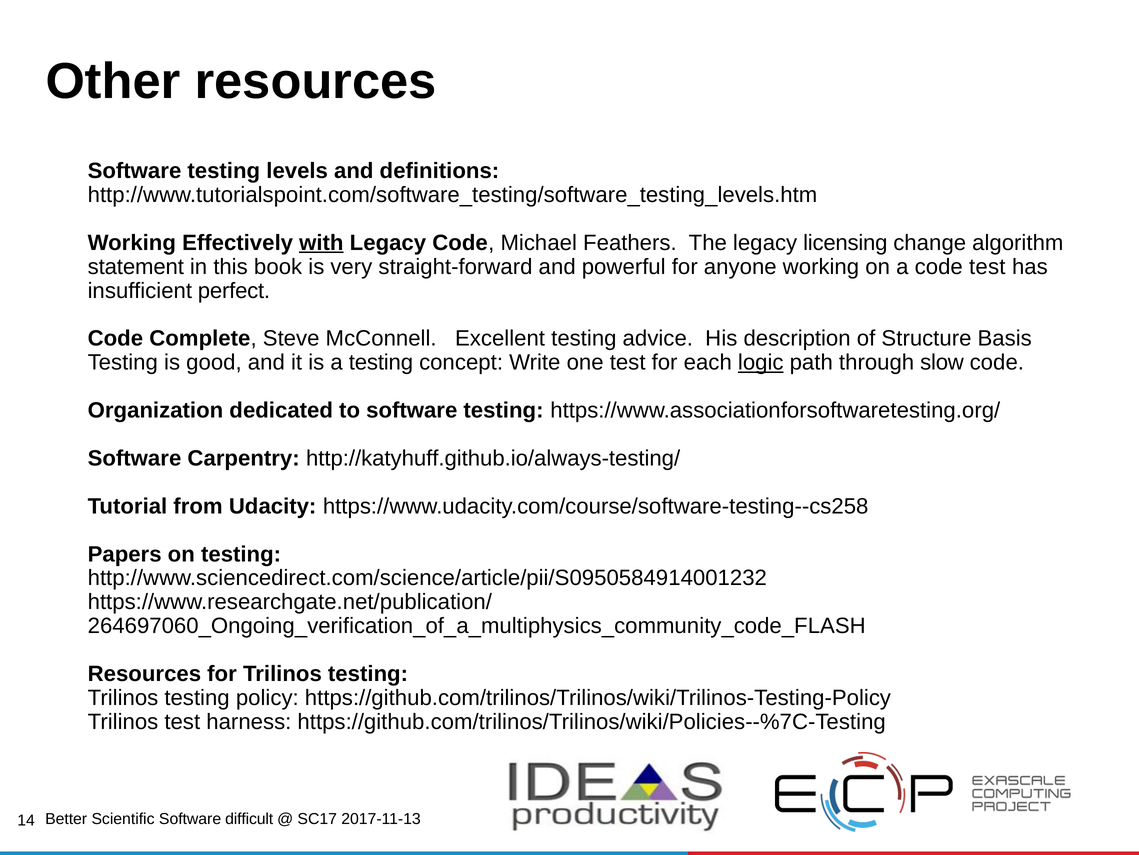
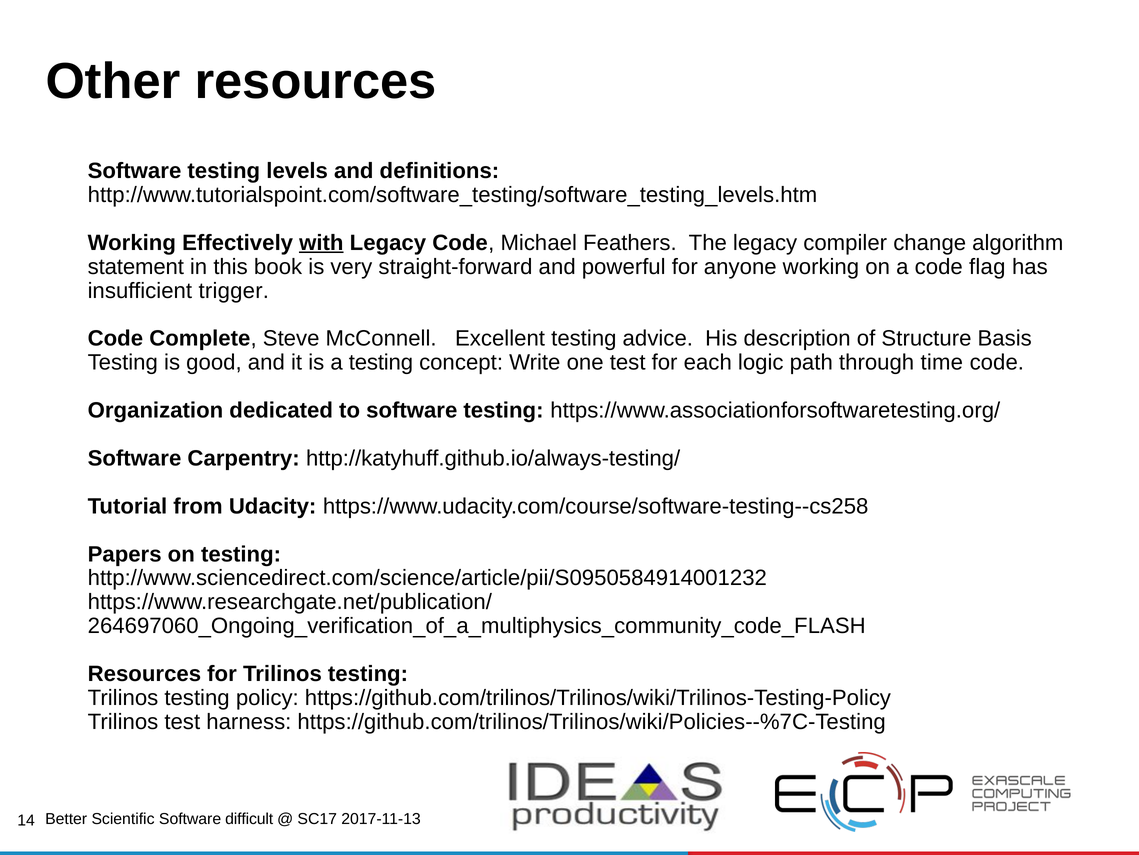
licensing: licensing -> compiler (845, 243)
code test: test -> flag (987, 267)
perfect: perfect -> trigger (234, 290)
logic underline: present -> none (761, 362)
slow: slow -> time (942, 362)
